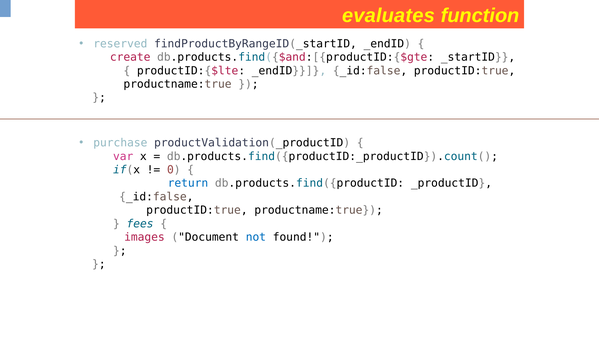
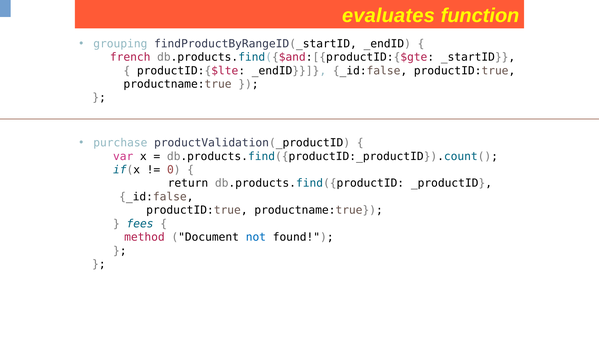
reserved: reserved -> grouping (120, 44)
create: create -> french (130, 57)
return colour: blue -> black (188, 183)
images: images -> method (144, 237)
